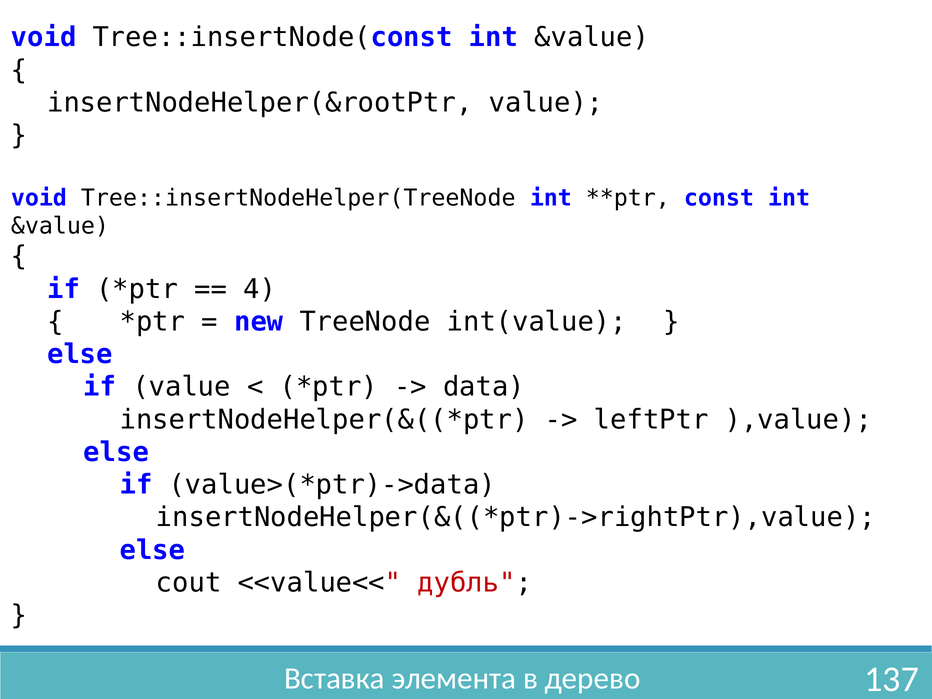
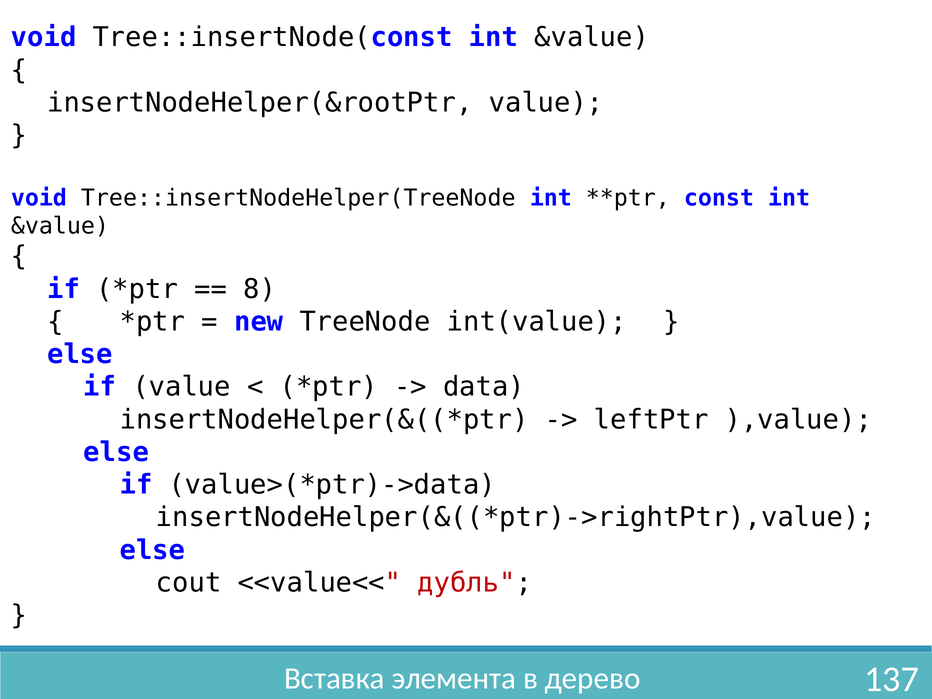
4: 4 -> 8 (260, 289)
